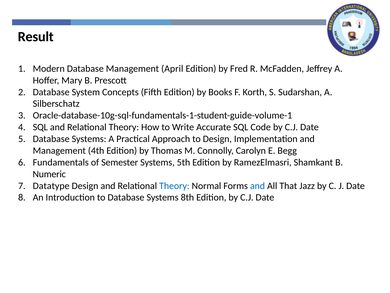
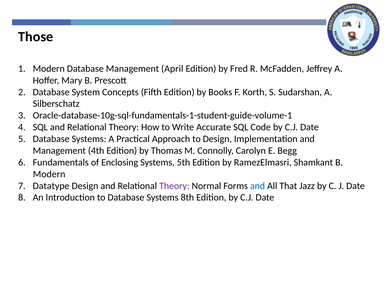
Result: Result -> Those (36, 37)
Semester: Semester -> Enclosing (120, 162)
Numeric: Numeric -> Modern (49, 174)
Theory colour: blue -> purple (174, 185)
